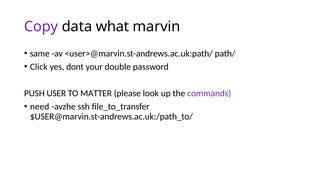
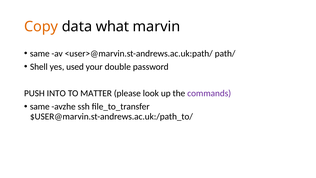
Copy colour: purple -> orange (41, 27)
Click: Click -> Shell (39, 67)
dont: dont -> used (75, 67)
USER: USER -> INTO (56, 93)
need: need -> same (40, 106)
